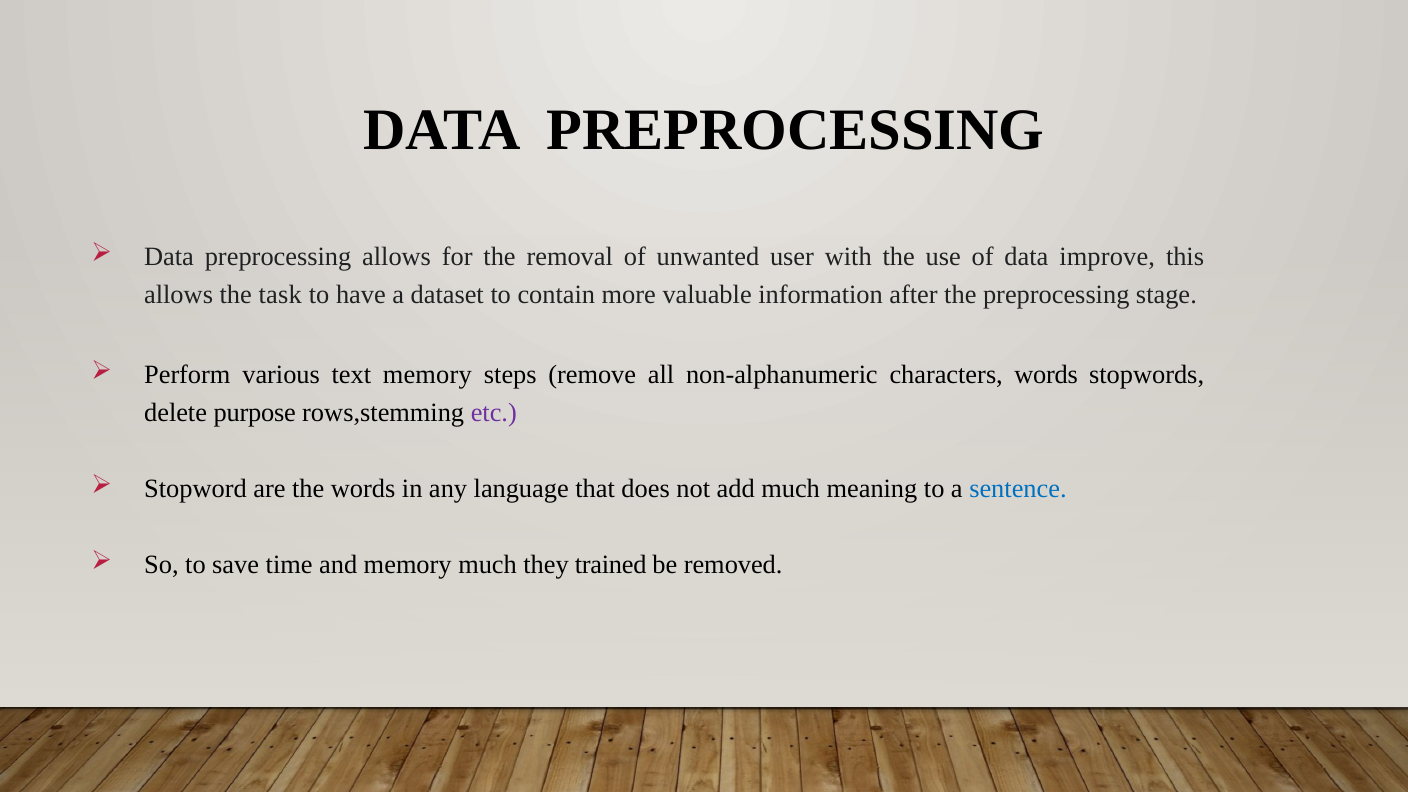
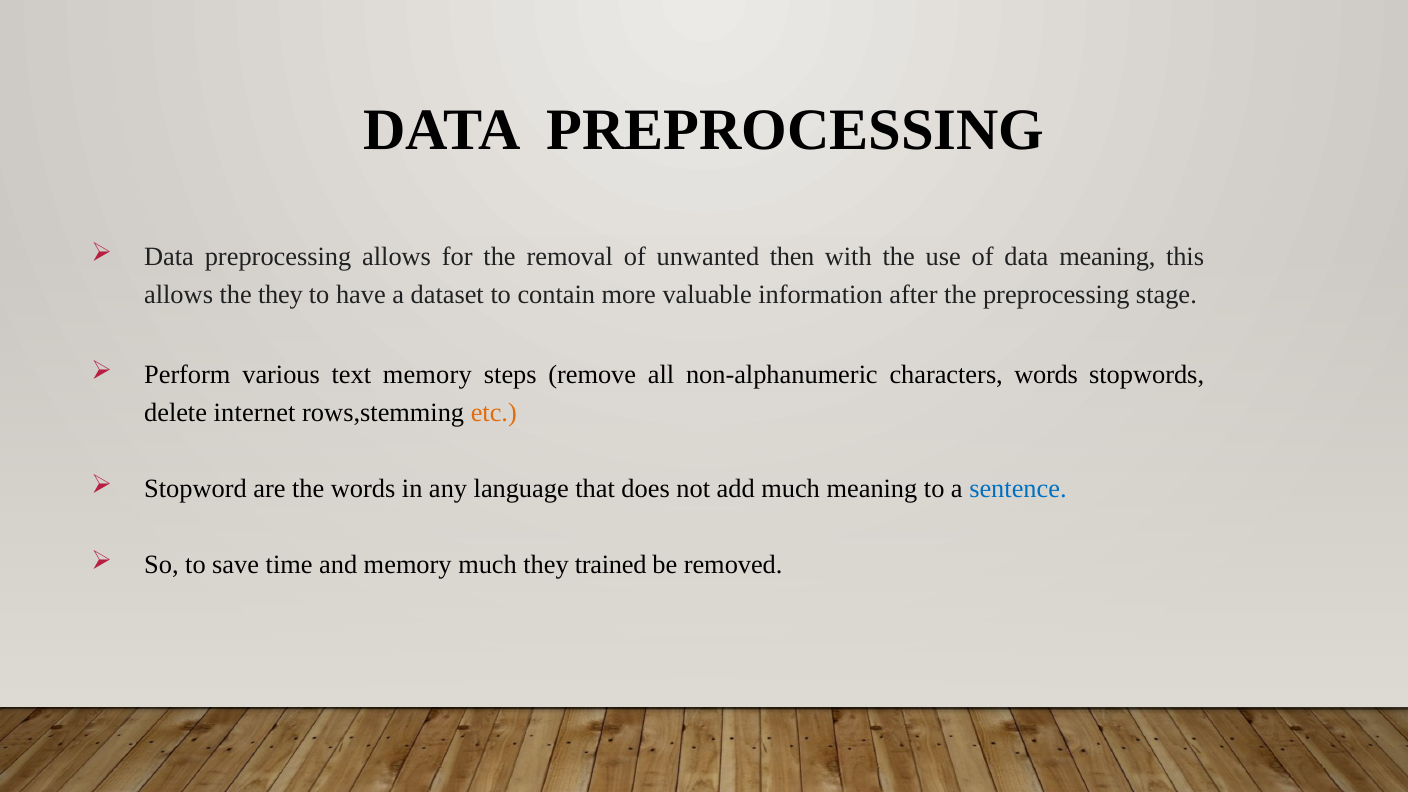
user: user -> then (792, 257)
data improve: improve -> meaning (1107, 257)
the task: task -> they (280, 295)
purpose: purpose -> internet (255, 413)
etc colour: purple -> orange (494, 413)
